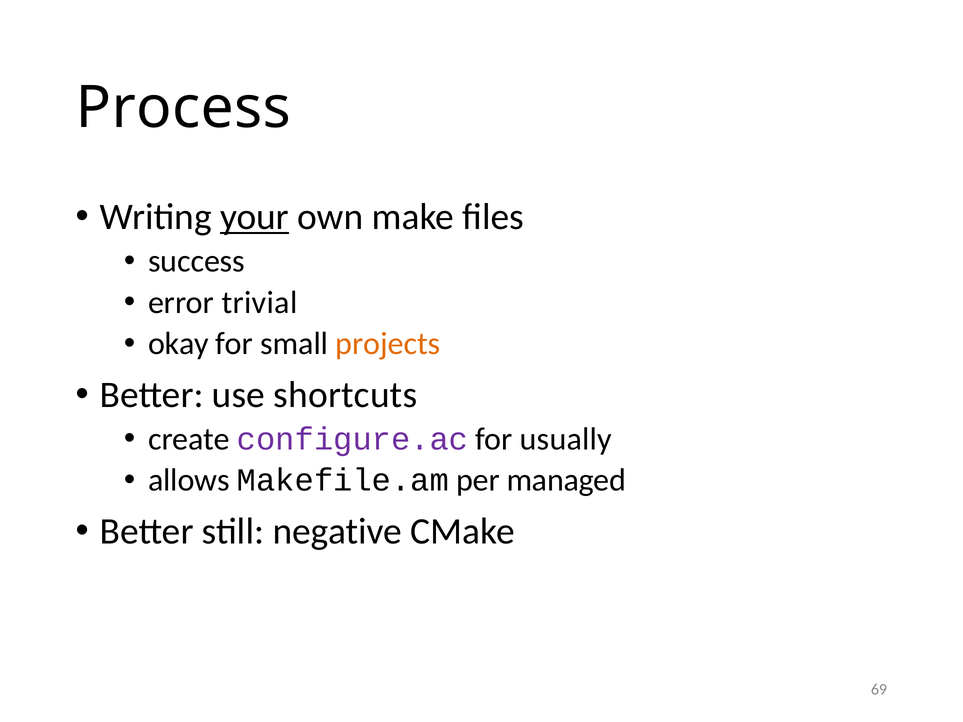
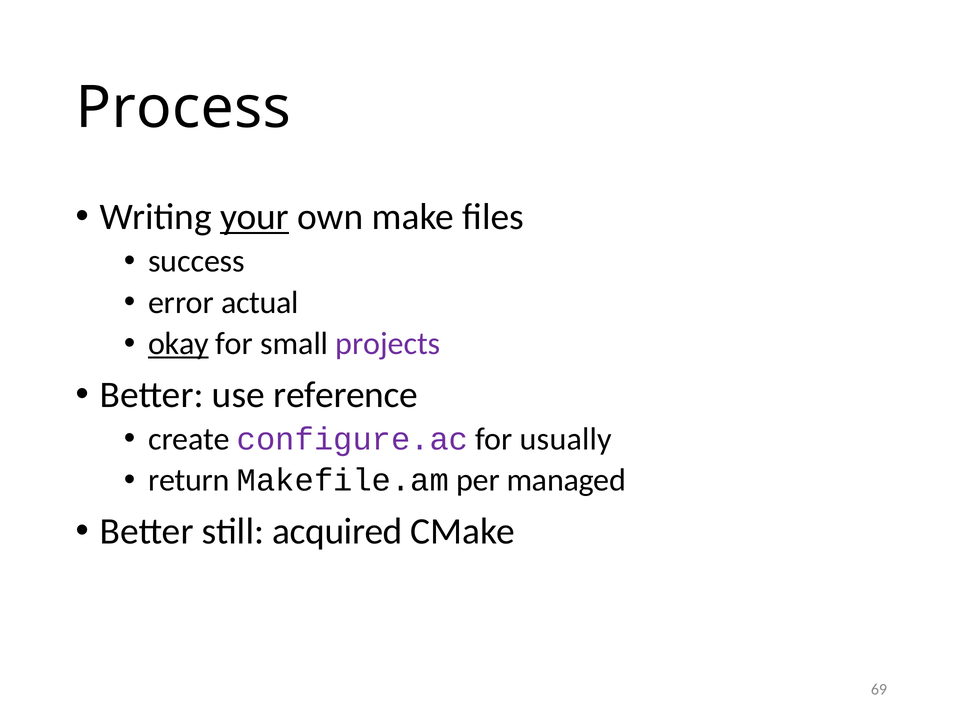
trivial: trivial -> actual (260, 303)
okay underline: none -> present (178, 344)
projects colour: orange -> purple (388, 344)
shortcuts: shortcuts -> reference (346, 395)
allows: allows -> return (189, 480)
negative: negative -> acquired (337, 531)
